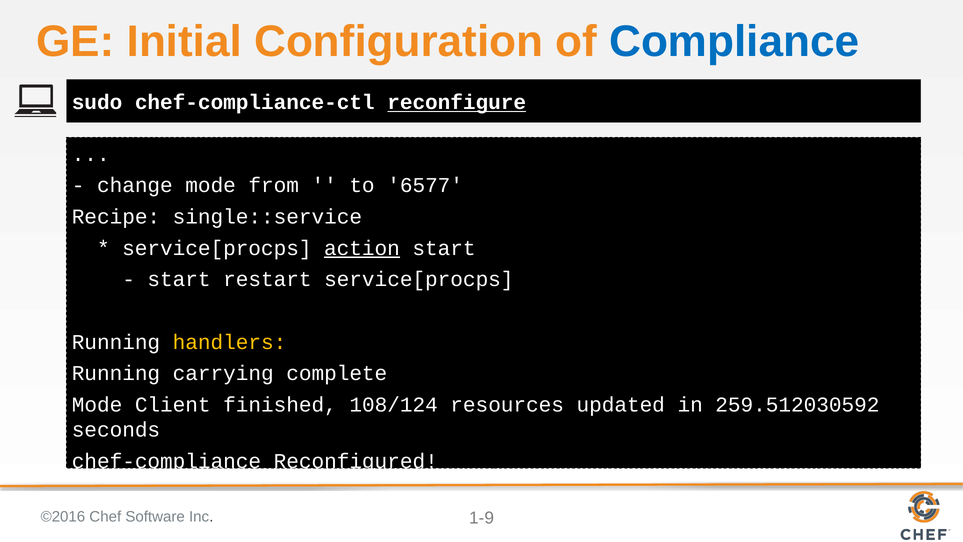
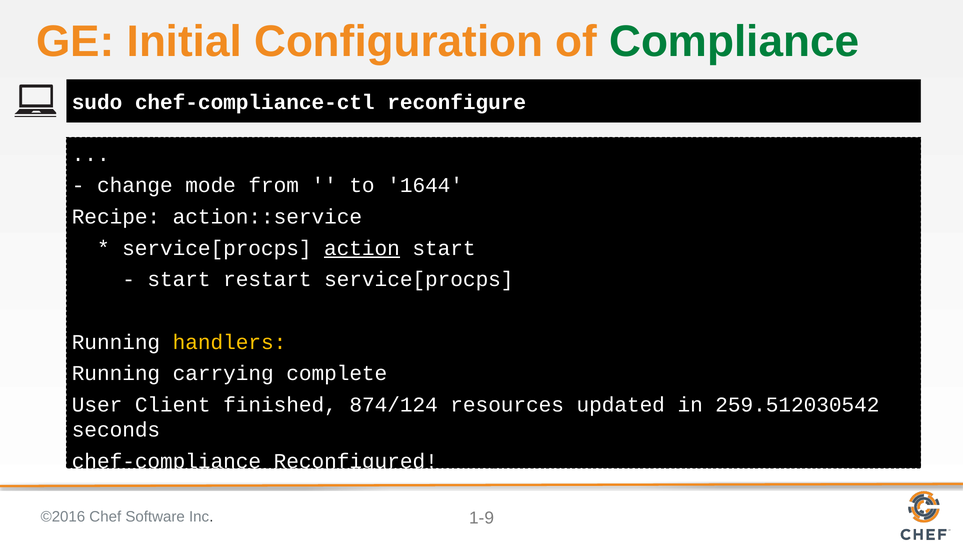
Compliance colour: blue -> green (734, 42)
reconfigure underline: present -> none (457, 102)
6577: 6577 -> 1644 (425, 185)
single::service: single::service -> action::service (267, 217)
Mode: Mode -> User (97, 404)
108/124: 108/124 -> 874/124 (394, 404)
259.512030592: 259.512030592 -> 259.512030542 (797, 404)
